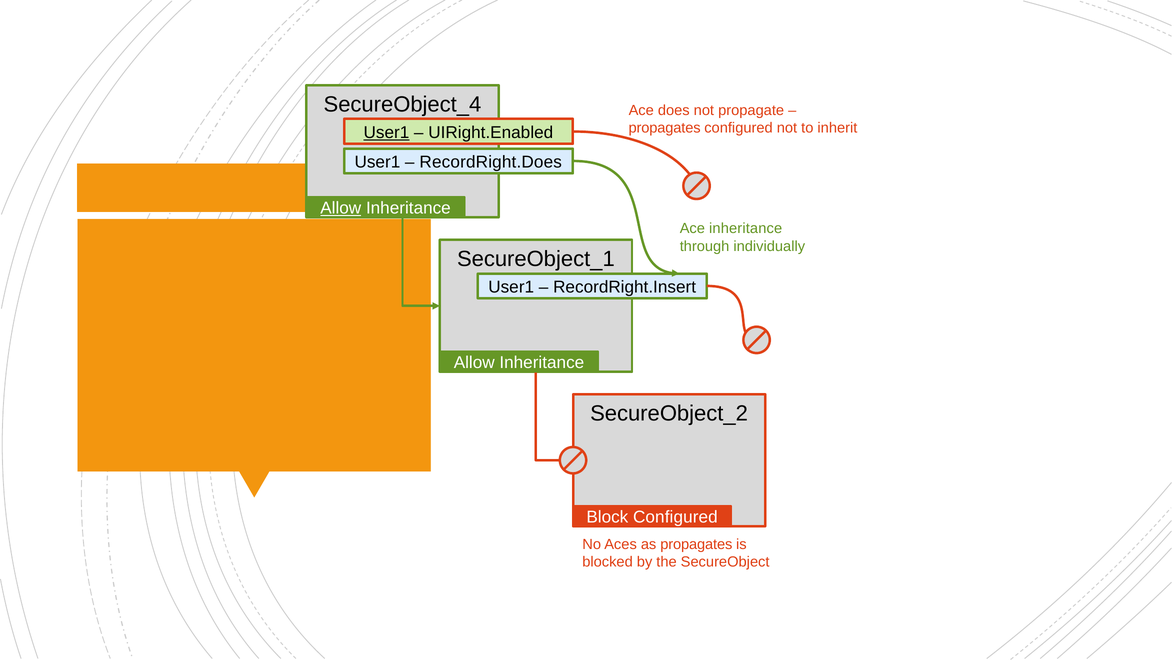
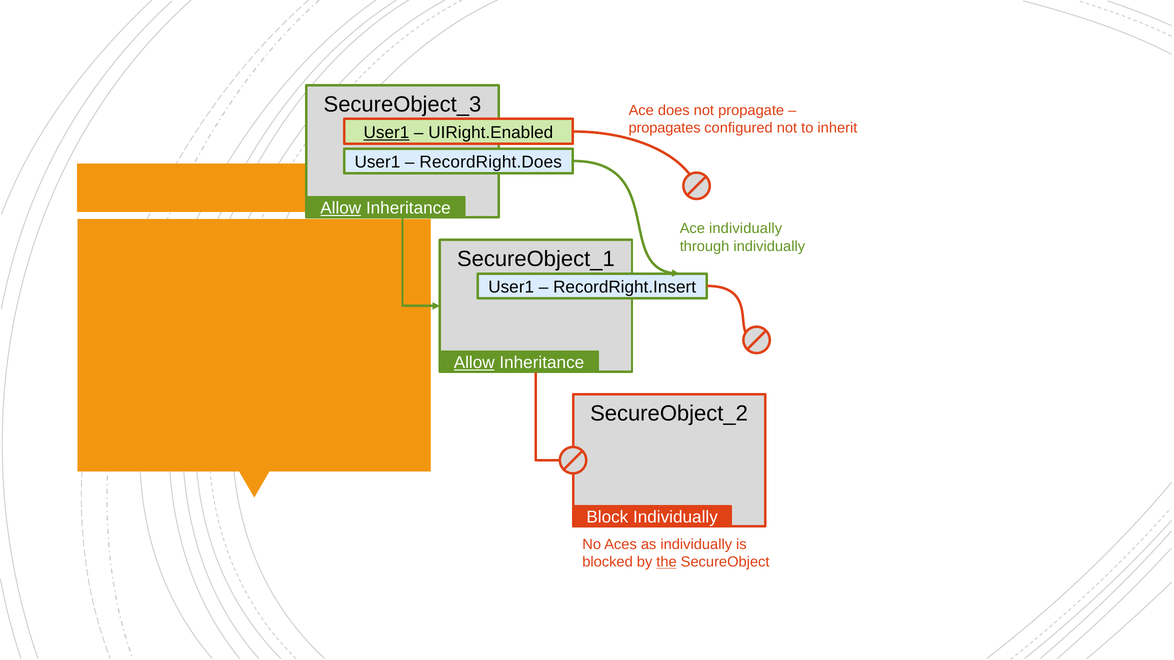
SecureObject_4: SecureObject_4 -> SecureObject_3 (402, 104)
Ace inheritance: inheritance -> individually (746, 229)
Allow underline: none -> present (474, 363)
Block Configured: Configured -> Individually (675, 518)
as propagates: propagates -> individually (696, 545)
the underline: none -> present (667, 562)
